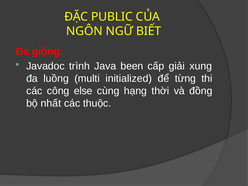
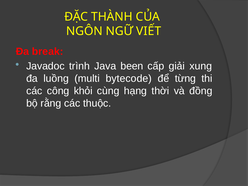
PUBLIC: PUBLIC -> THÀNH (112, 17)
BIẾT: BIẾT -> VIẾT (149, 31)
giống: giống -> break (48, 52)
initialized: initialized -> bytecode (129, 78)
else: else -> khỏi (83, 91)
nhất: nhất -> rằng (51, 103)
